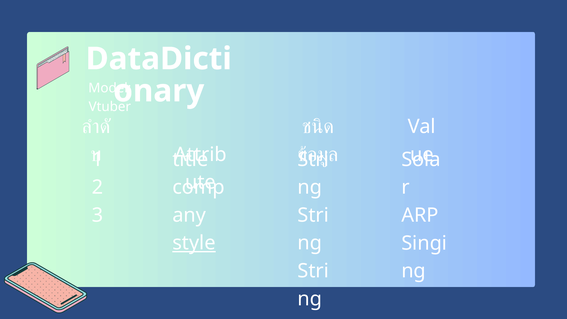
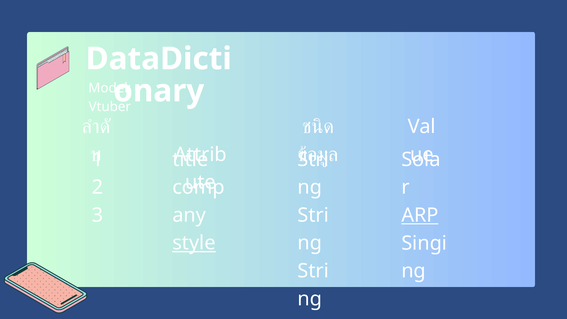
ARP underline: none -> present (420, 215)
